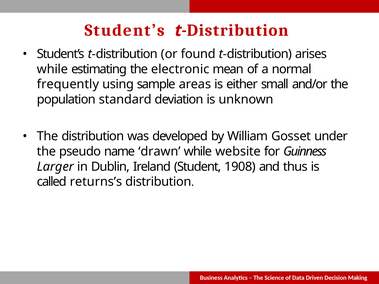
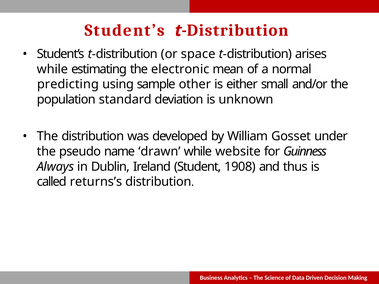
found: found -> space (198, 54)
frequently: frequently -> predicting (68, 84)
areas: areas -> other (195, 84)
Larger: Larger -> Always (55, 167)
